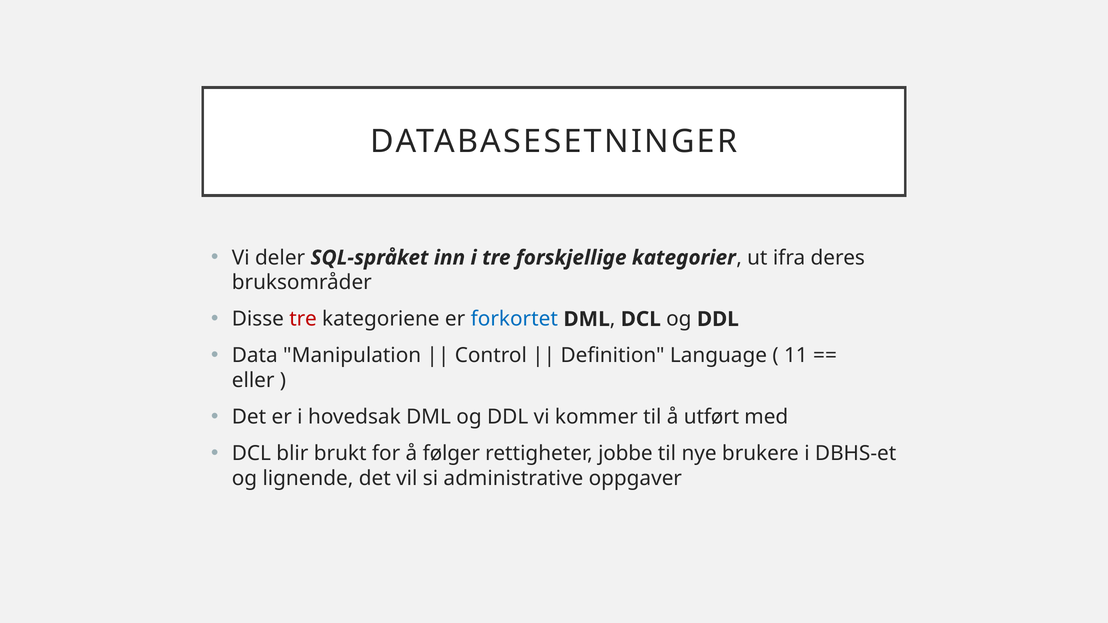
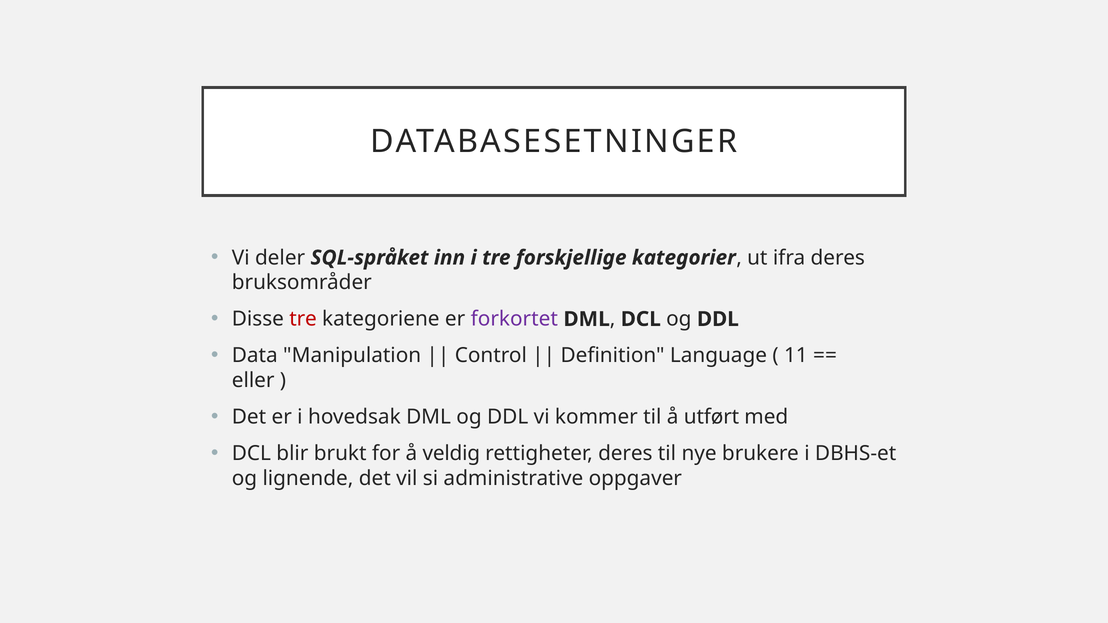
forkortet colour: blue -> purple (514, 319)
følger: følger -> veldig (451, 454)
rettigheter jobbe: jobbe -> deres (625, 454)
